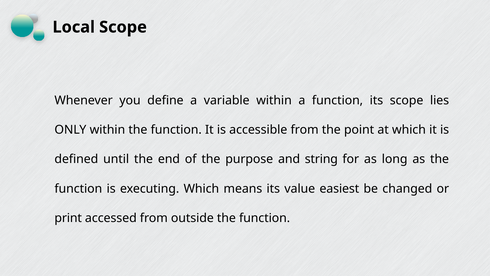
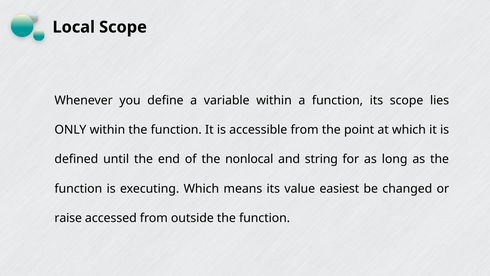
purpose: purpose -> nonlocal (249, 159)
print: print -> raise (68, 218)
